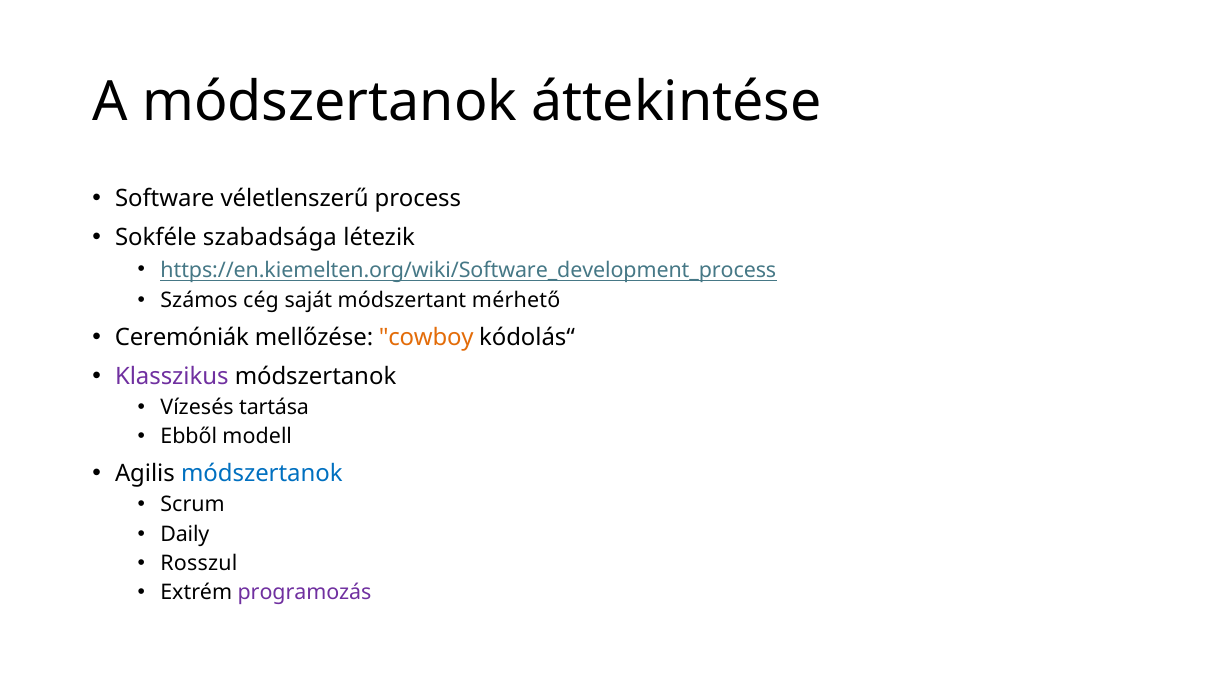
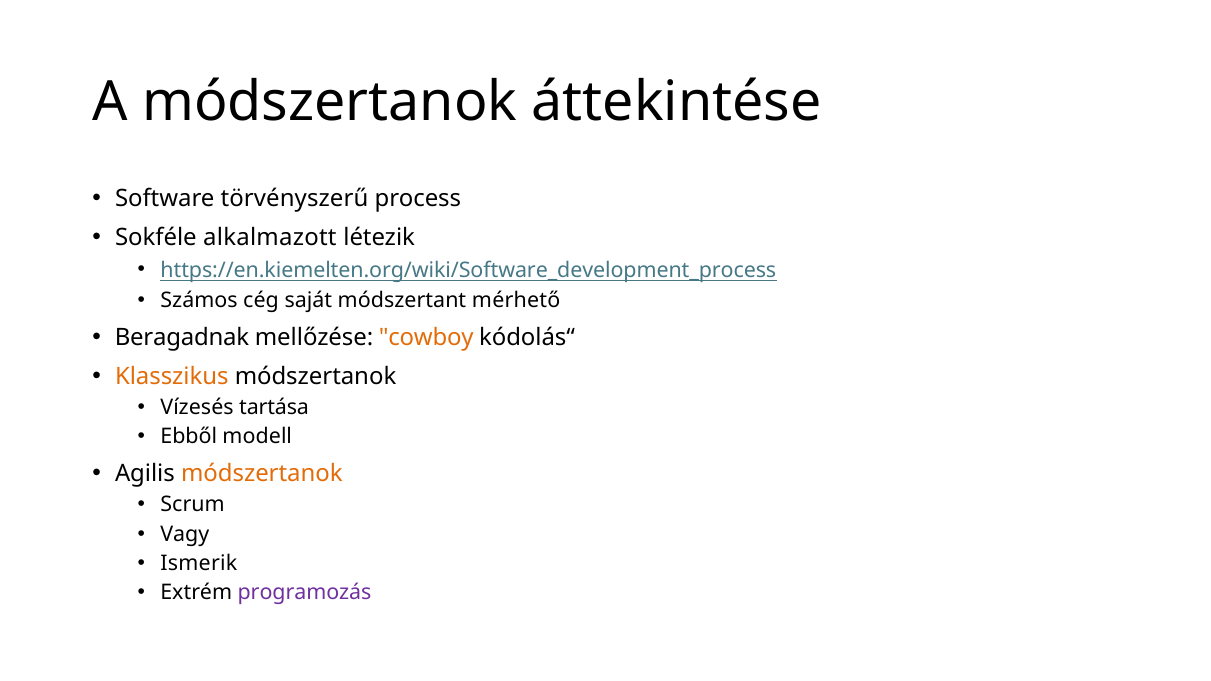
véletlenszerű: véletlenszerű -> törvényszerű (295, 199)
szabadsága: szabadsága -> alkalmazott (270, 237)
Ceremóniák: Ceremóniák -> Beragadnak (182, 338)
Klasszikus colour: purple -> orange (172, 376)
módszertanok colour: blue -> orange (262, 474)
Daily: Daily -> Vagy (185, 534)
Rosszul: Rosszul -> Ismerik (199, 564)
